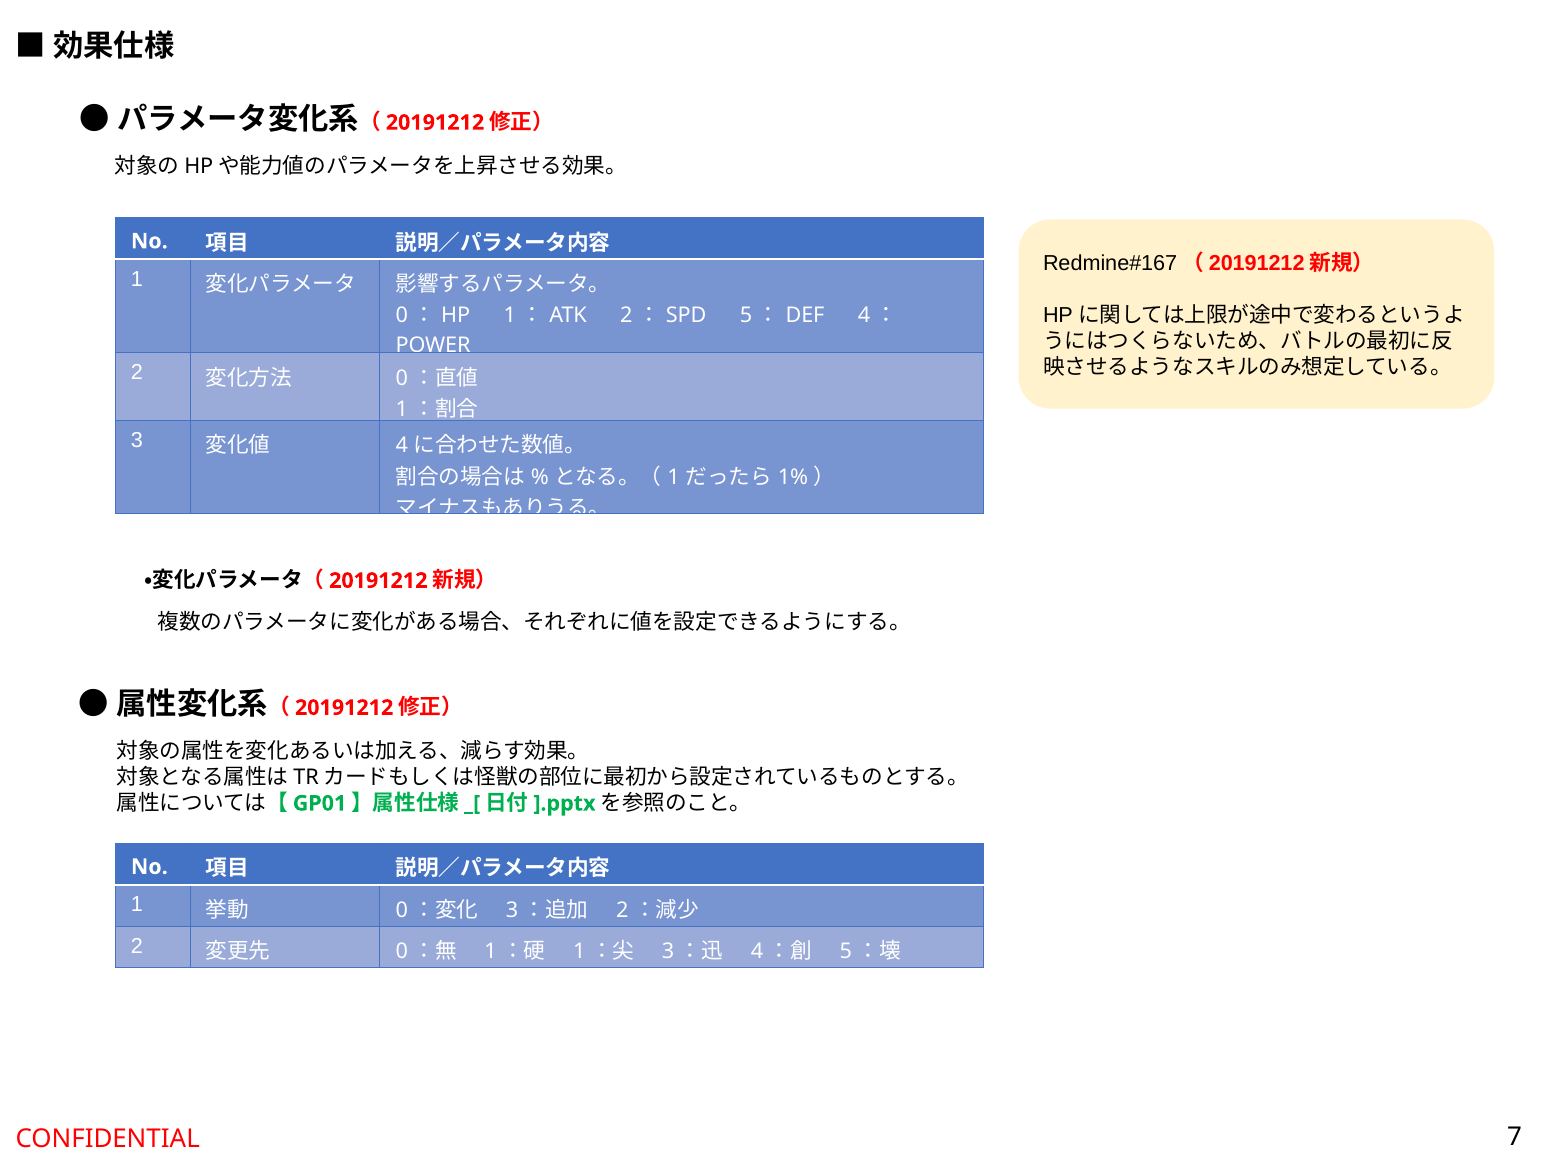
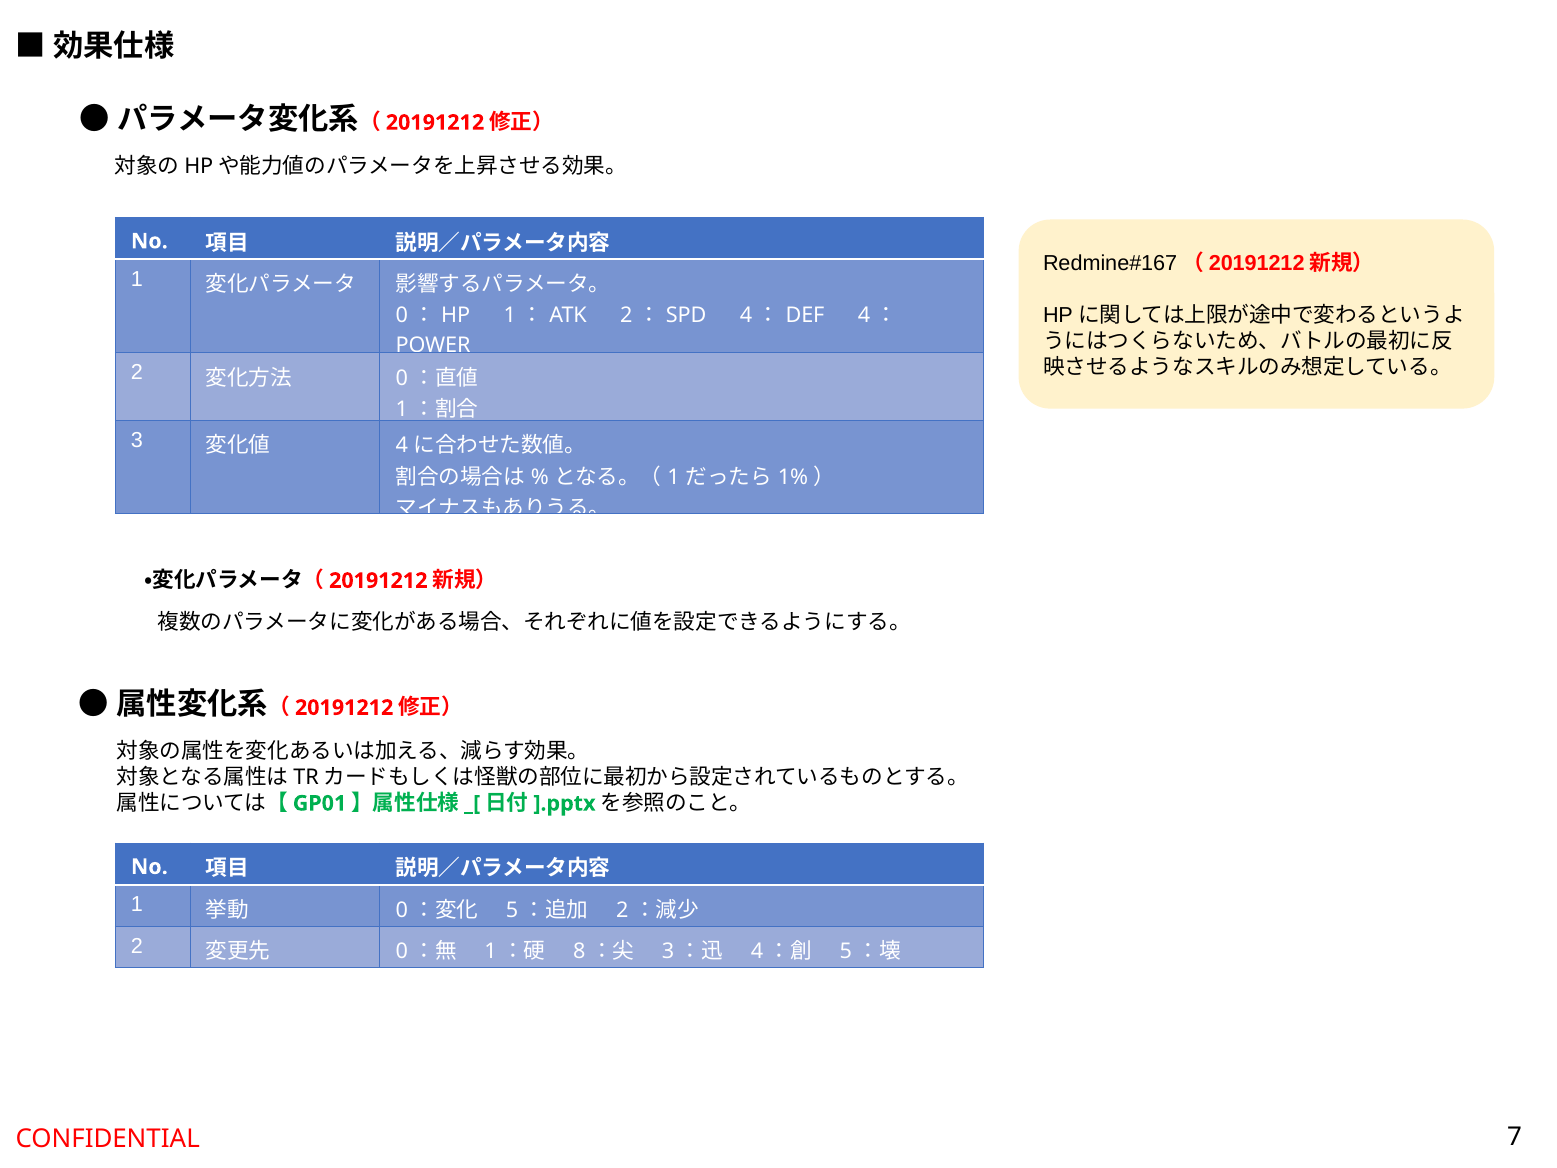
5: 5 -> 4 (746, 316)
3: 3 -> 5 (512, 910)
1: 1 -> 8 (579, 952)
